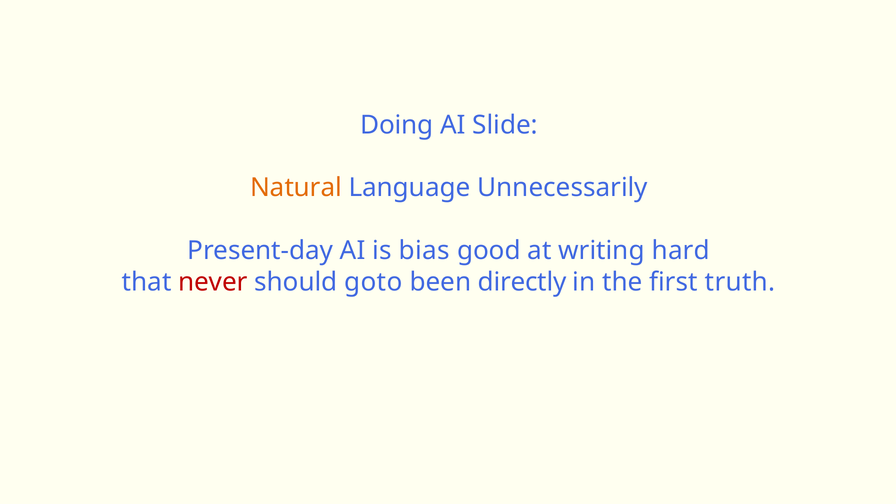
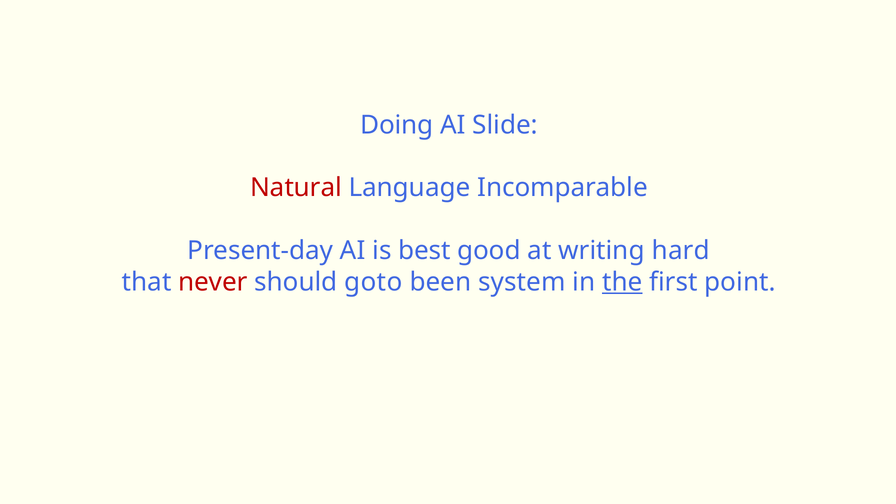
Natural colour: orange -> red (296, 188)
Unnecessarily: Unnecessarily -> Incomparable (563, 188)
bias: bias -> best (424, 251)
directly: directly -> system (522, 282)
the underline: none -> present (622, 282)
truth: truth -> point (740, 282)
